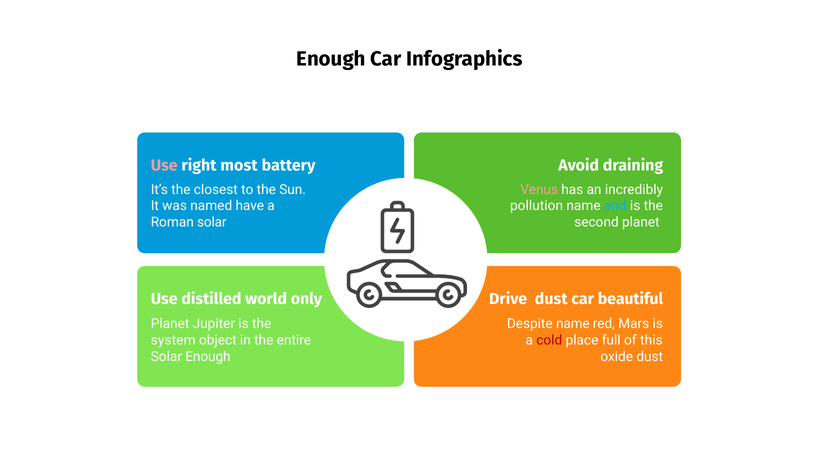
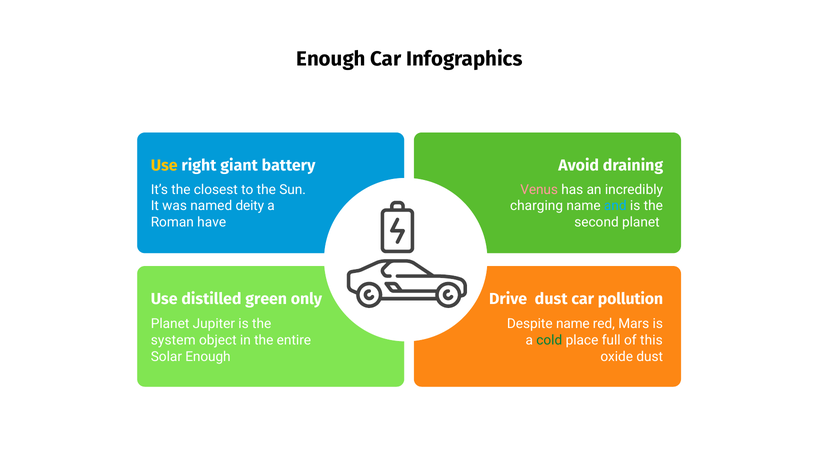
Use colour: pink -> yellow (164, 165)
most: most -> giant (239, 165)
have: have -> deity (250, 206)
pollution: pollution -> charging (537, 206)
Roman solar: solar -> have (212, 222)
world: world -> green (266, 299)
beautiful: beautiful -> pollution (631, 299)
cold colour: red -> green (549, 340)
